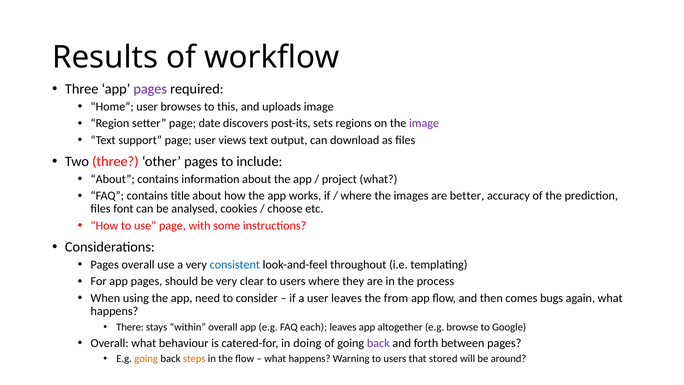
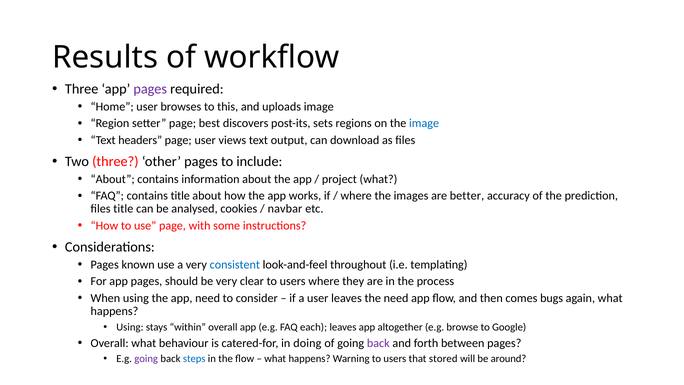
date: date -> best (209, 123)
image colour: purple -> blue (424, 123)
support: support -> headers (140, 140)
files font: font -> title (123, 209)
choose: choose -> navbar (285, 209)
Pages overall: overall -> known (138, 265)
the from: from -> need (396, 298)
There: There -> Using (130, 327)
going colour: orange -> purple (146, 359)
steps colour: orange -> blue (194, 359)
